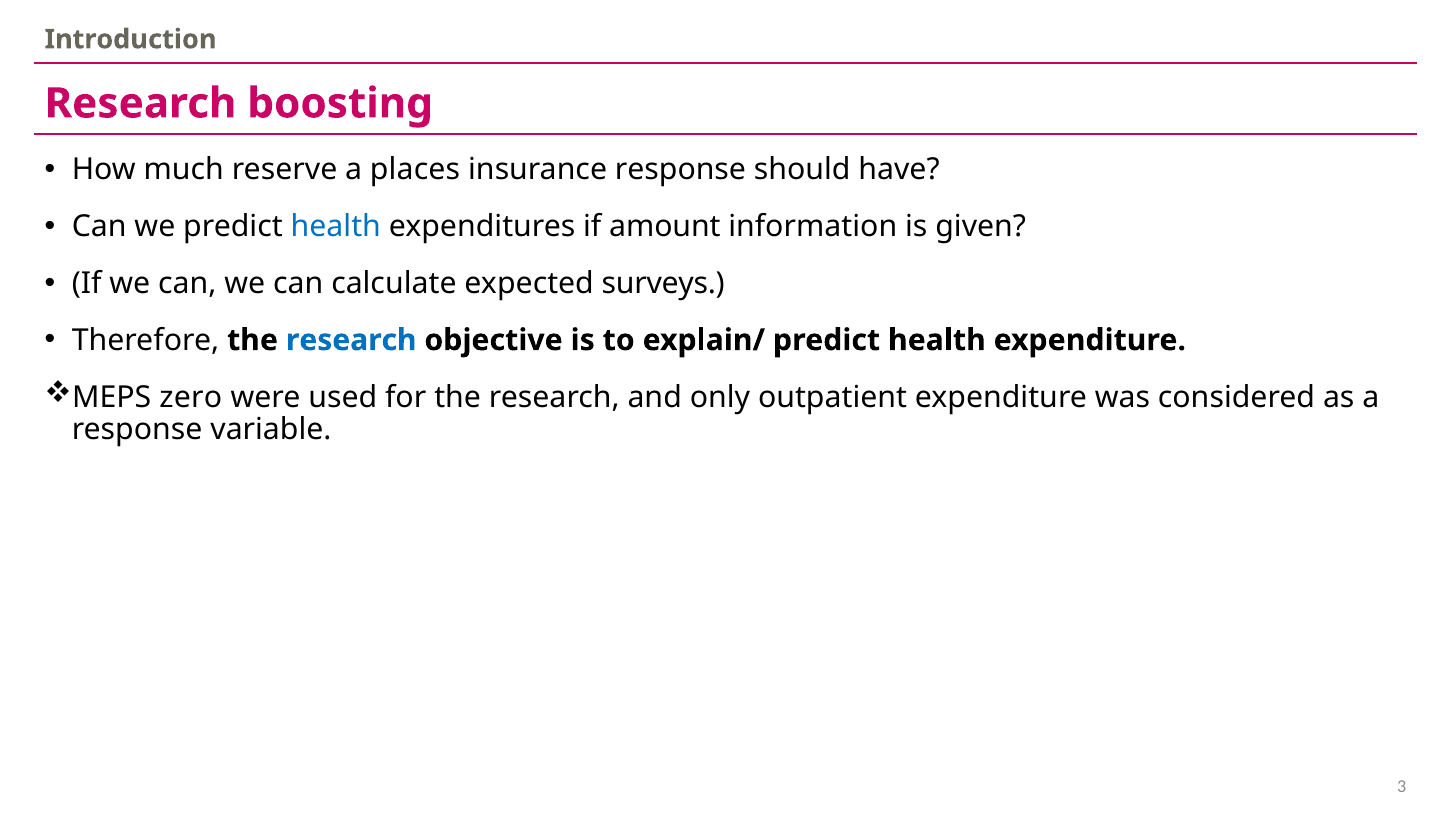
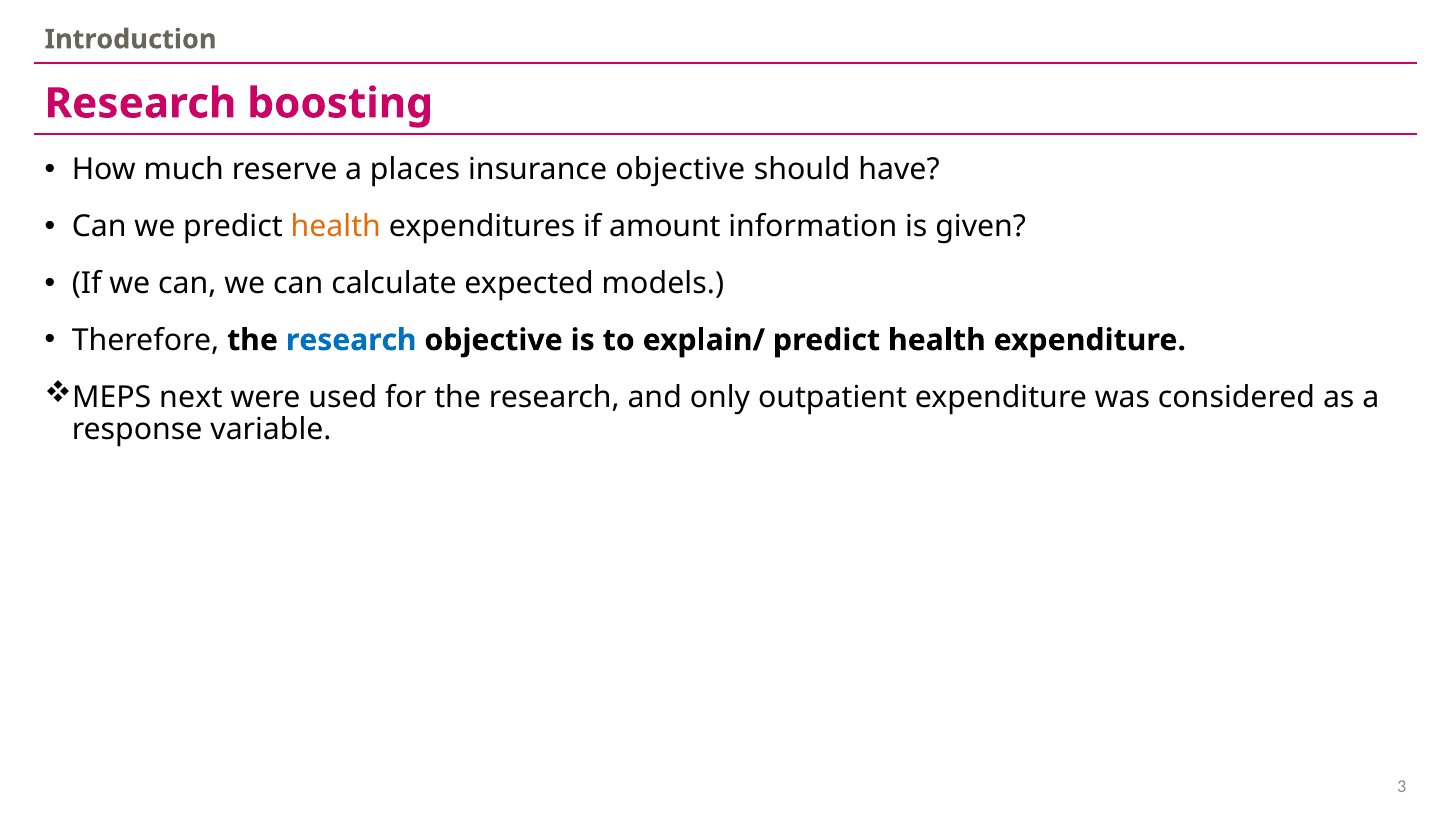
insurance response: response -> objective (680, 170)
health colour: blue -> orange (336, 227)
surveys: surveys -> models (663, 283)
zero: zero -> next (191, 397)
